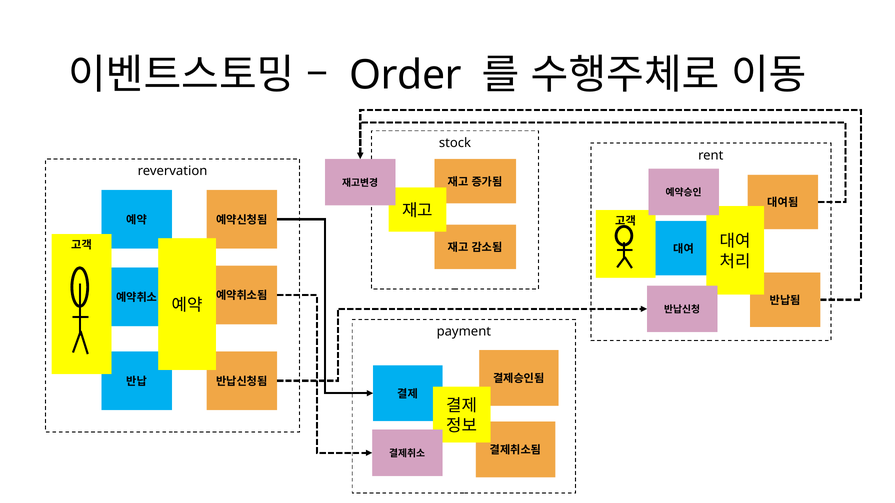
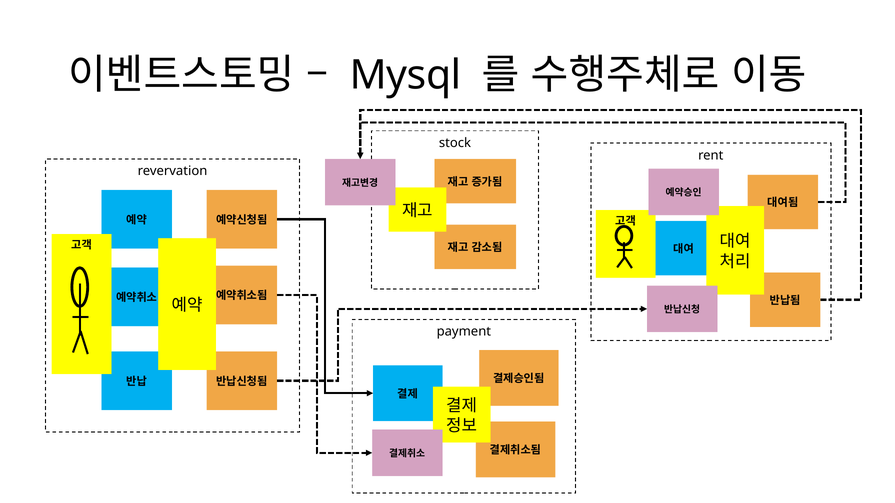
Order: Order -> Mysql (406, 75)
